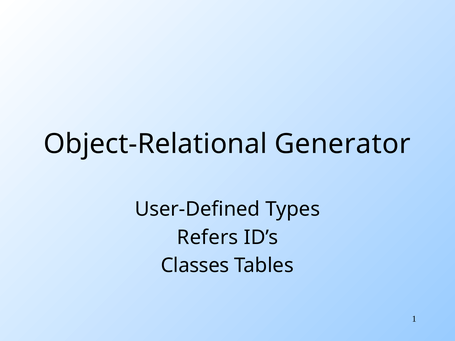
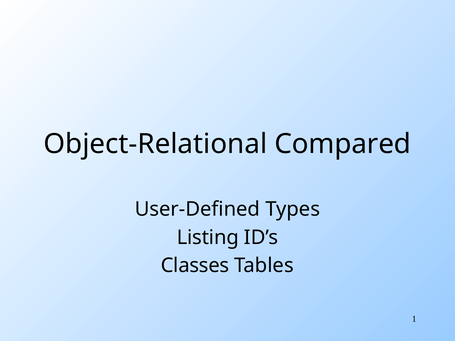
Generator: Generator -> Compared (343, 144)
Refers: Refers -> Listing (208, 238)
